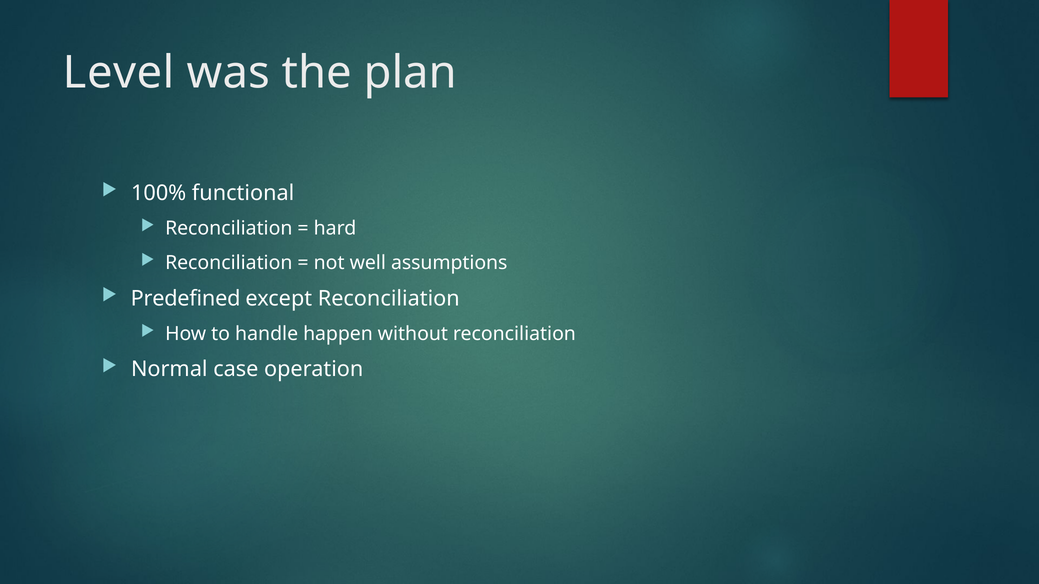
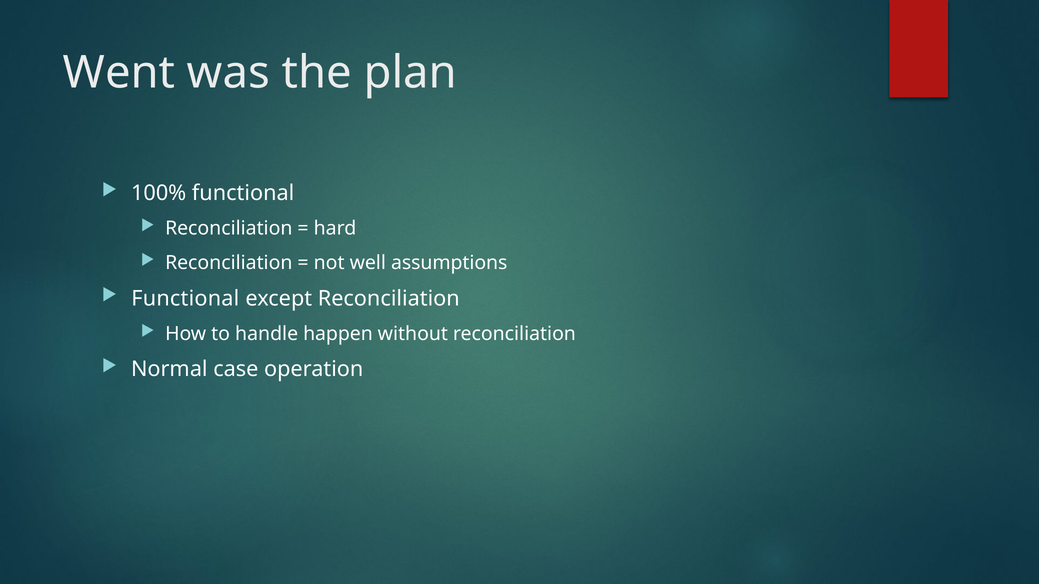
Level: Level -> Went (119, 73)
Predefined: Predefined -> Functional (185, 299)
